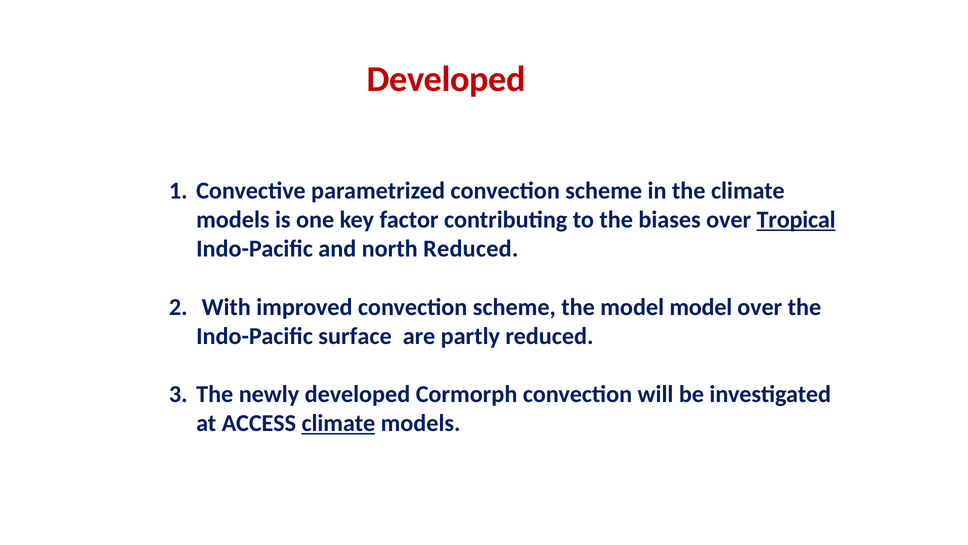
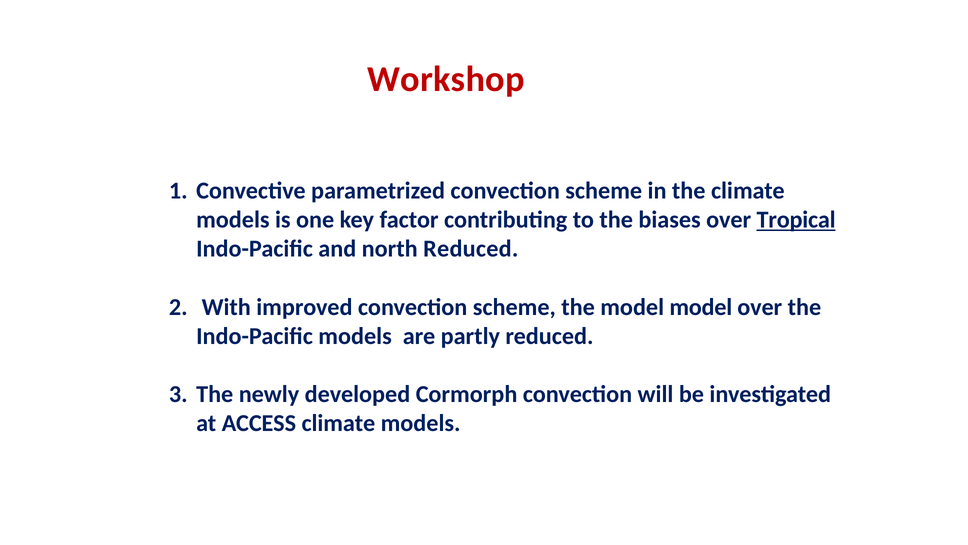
Developed: Developed -> Workshop (446, 79)
Indo-Pacific surface: surface -> models (355, 336)
climate underline: present -> none (338, 423)
